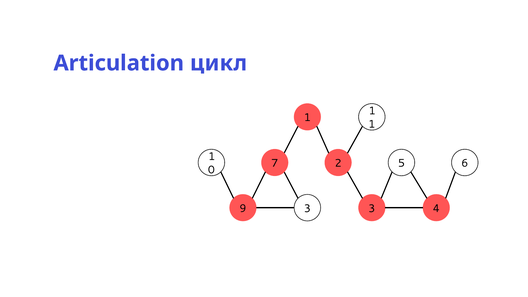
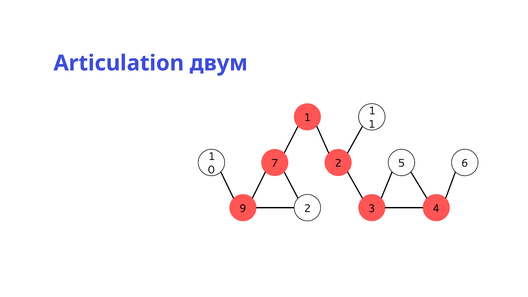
цикл: цикл -> двум (219, 63)
9 3: 3 -> 2 (307, 208)
